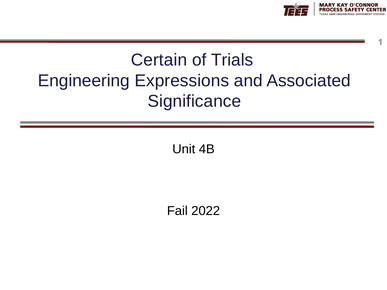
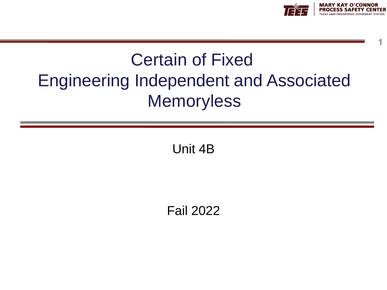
Trials: Trials -> Fixed (232, 60)
Expressions: Expressions -> Independent (182, 81)
Significance: Significance -> Memoryless (194, 101)
